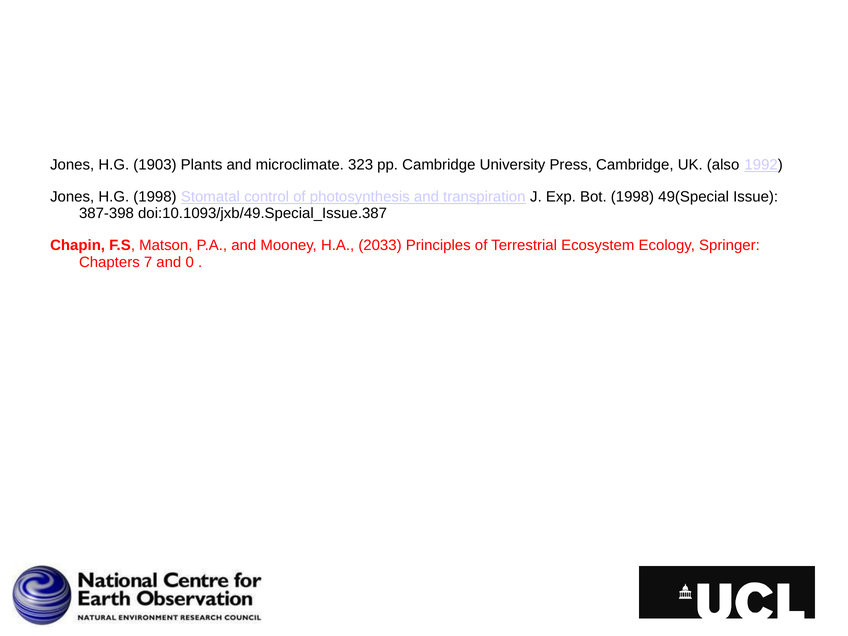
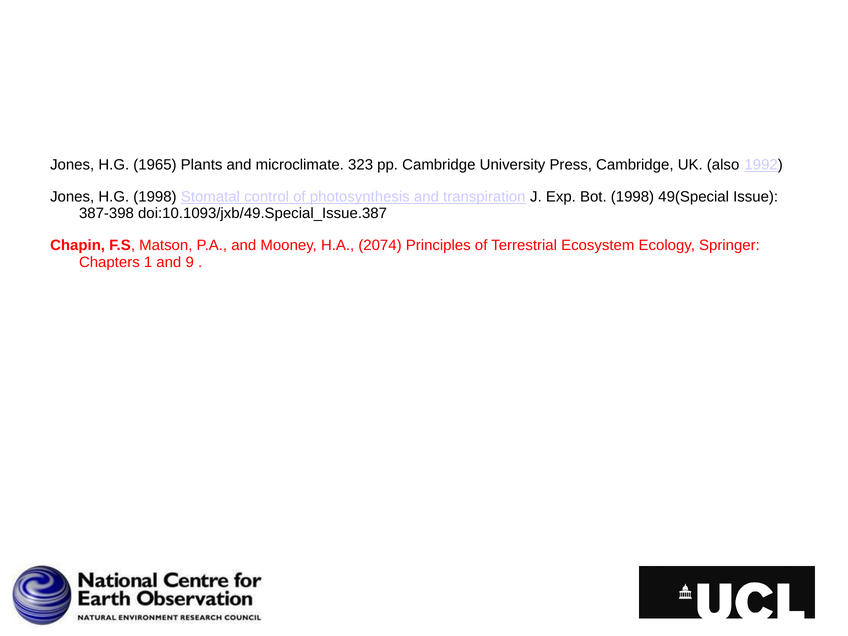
1903: 1903 -> 1965 (155, 165)
2033: 2033 -> 2074 (380, 245)
7: 7 -> 1 (148, 262)
0: 0 -> 9 (190, 262)
